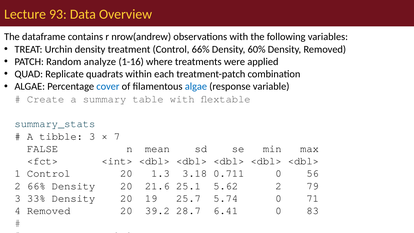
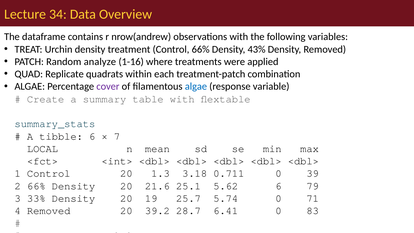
93: 93 -> 34 (58, 14)
60%: 60% -> 43% (257, 49)
cover colour: blue -> purple (108, 87)
tibble 3: 3 -> 6 (92, 136)
FALSE: FALSE -> LOCAL (42, 149)
56: 56 -> 39 (313, 173)
5.62 2: 2 -> 6 (278, 186)
